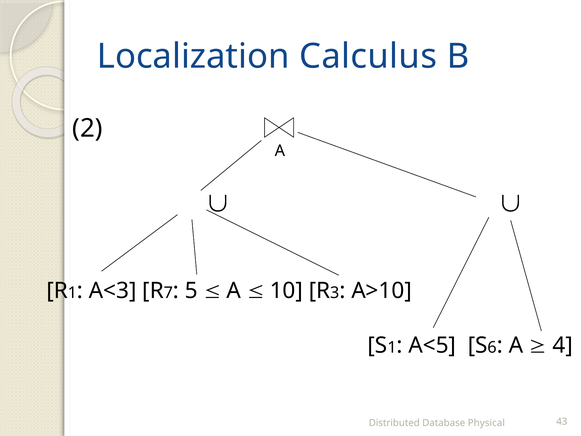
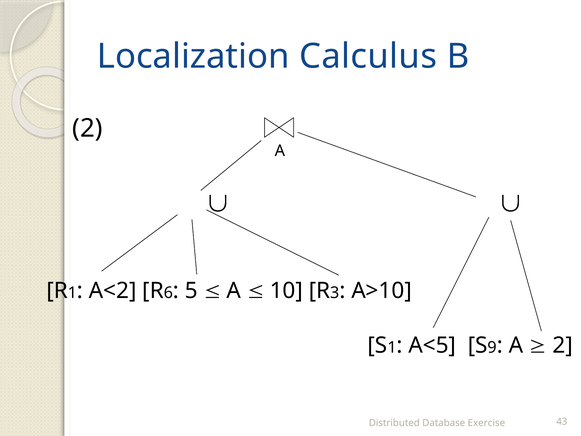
A<3: A<3 -> A<2 (113, 290)
7: 7 -> 6 (168, 293)
6: 6 -> 9 (492, 347)
4: 4 -> 2 (563, 345)
Physical: Physical -> Exercise (486, 423)
